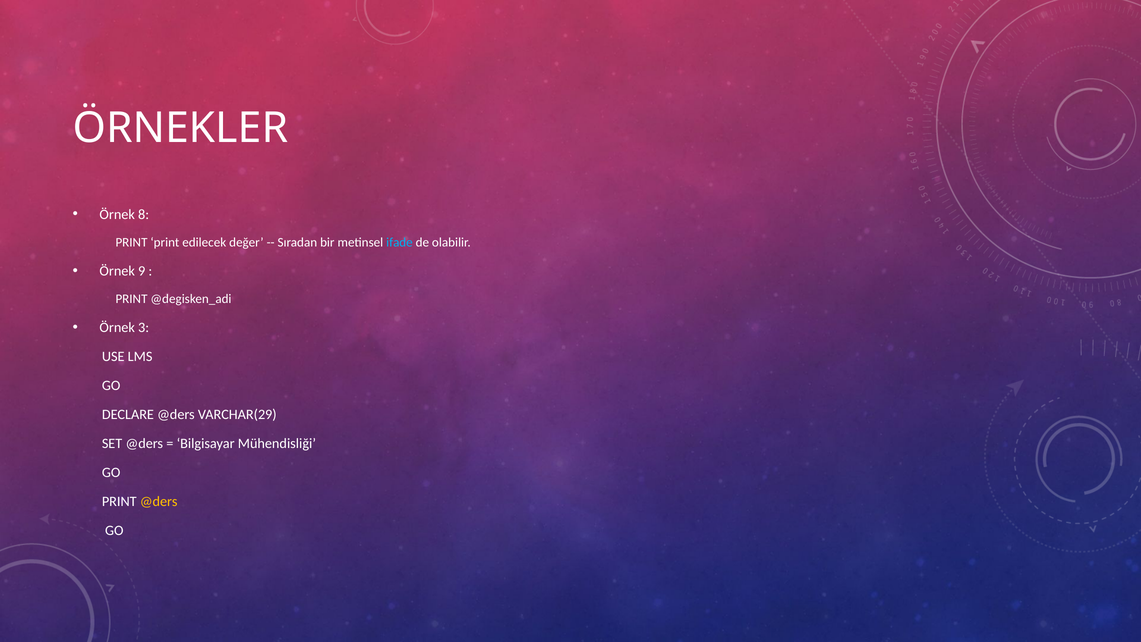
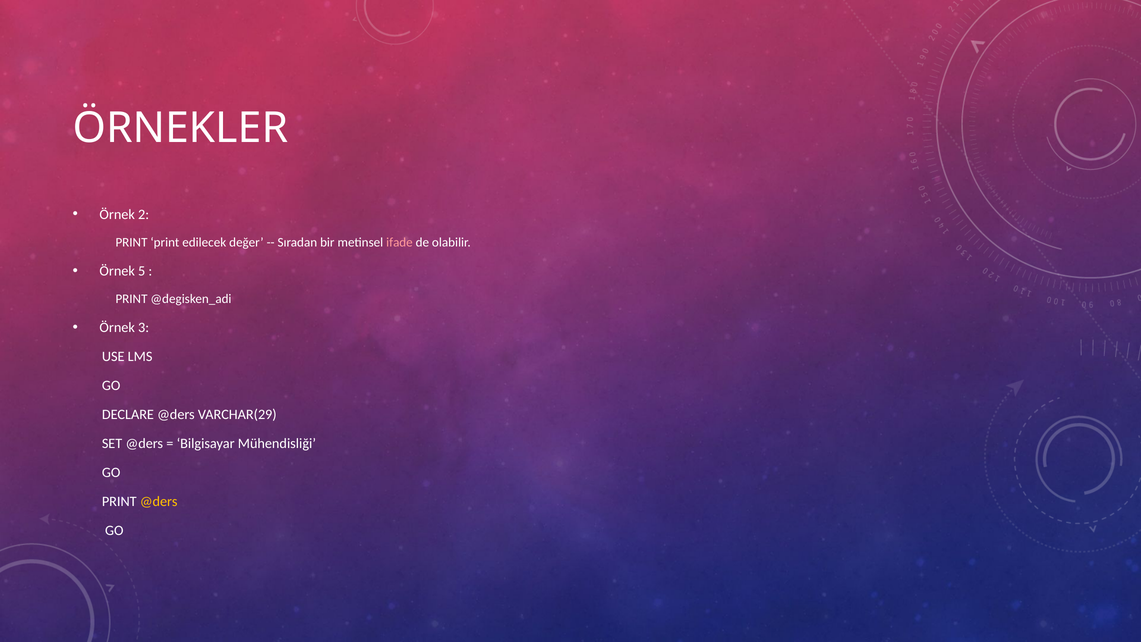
8: 8 -> 2 (144, 214)
ifade colour: light blue -> pink (399, 242)
9: 9 -> 5 (142, 271)
